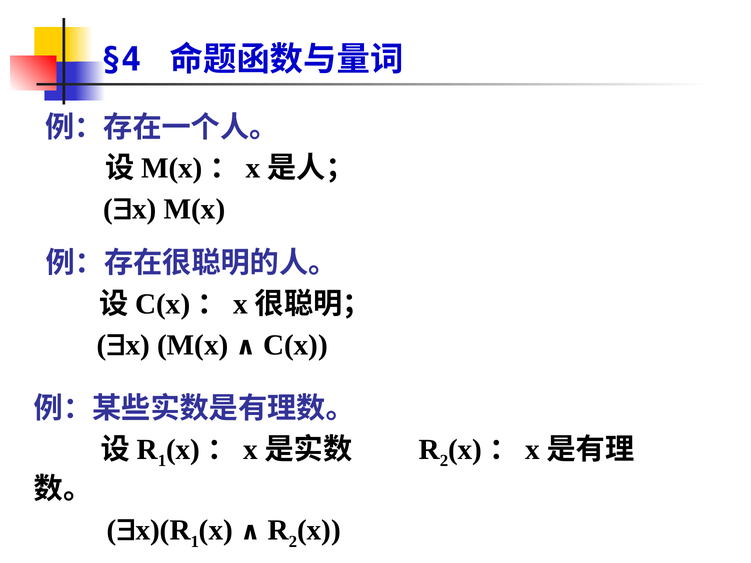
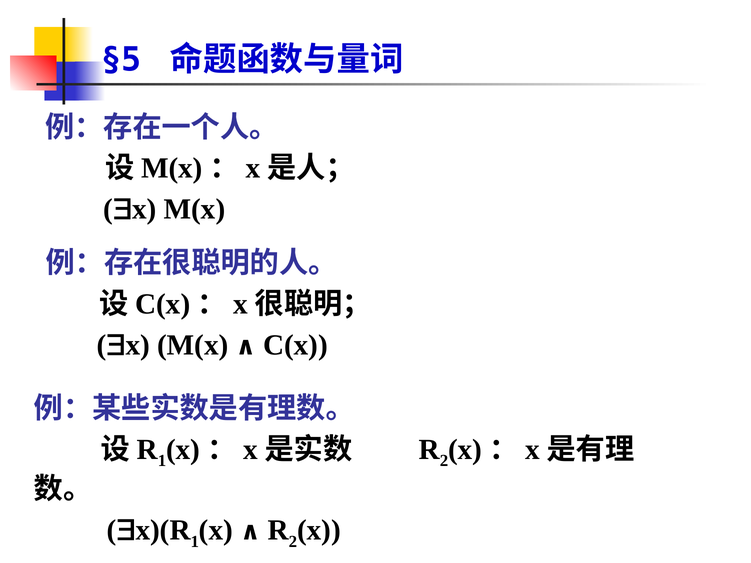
§4: §4 -> §5 (121, 60)
